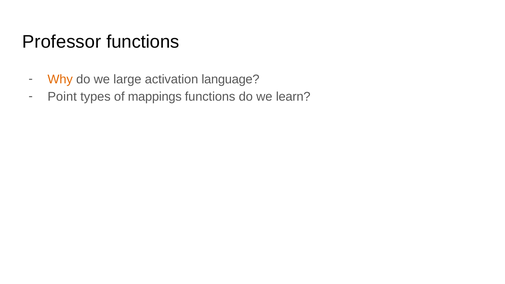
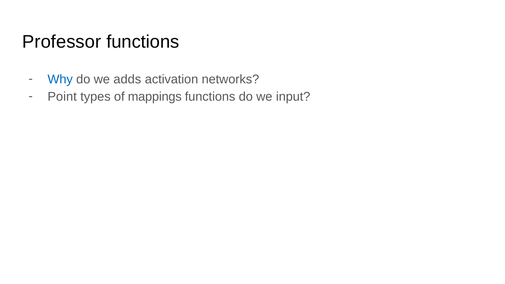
Why colour: orange -> blue (60, 79)
large: large -> adds (127, 79)
language: language -> networks (230, 79)
learn: learn -> input (293, 97)
